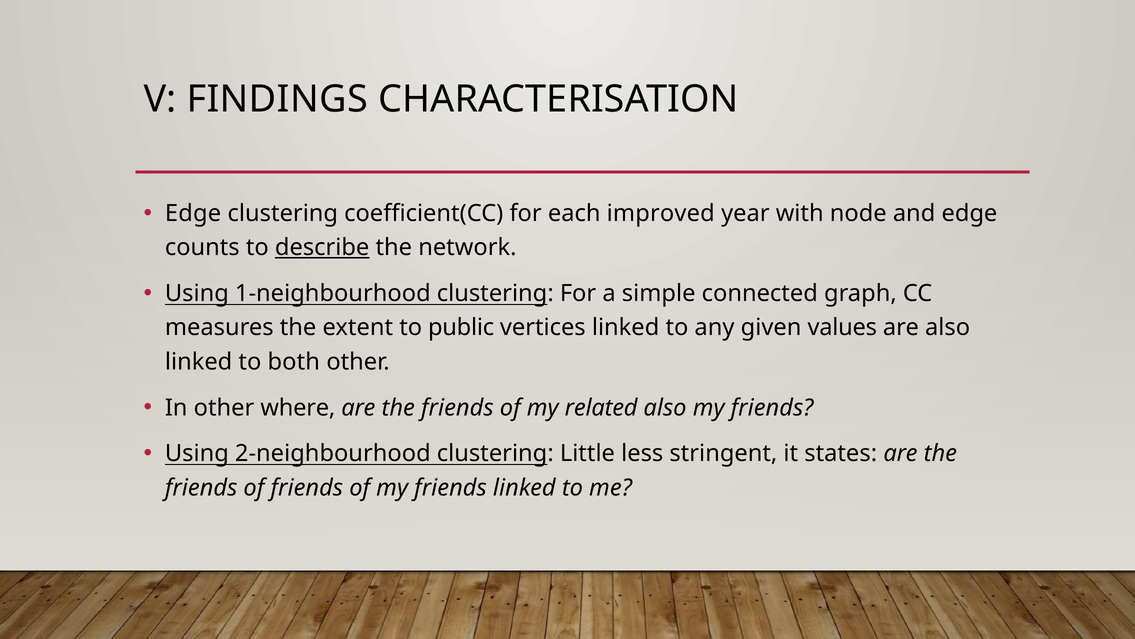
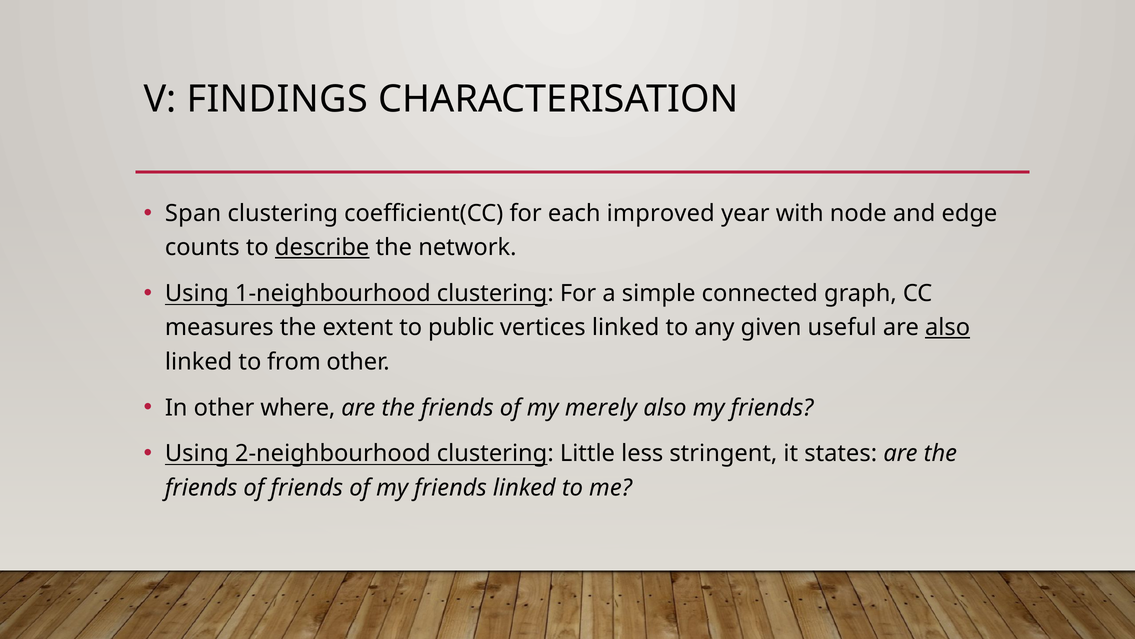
Edge: Edge -> Span (193, 213)
values: values -> useful (842, 327)
also underline: none -> present (948, 327)
both: both -> from (294, 361)
related: related -> merely (601, 407)
